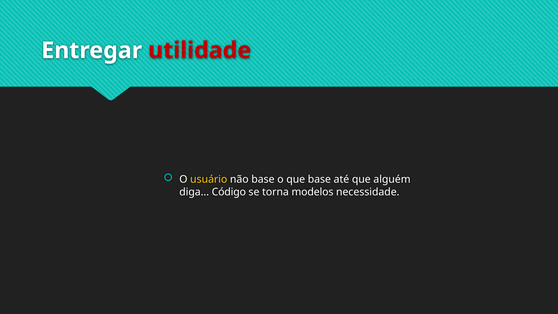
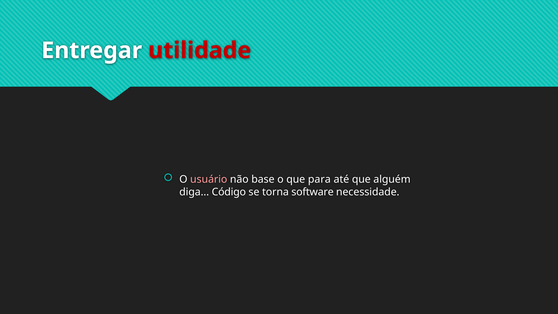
usuário colour: yellow -> pink (209, 179)
que base: base -> para (319, 179)
modelos: modelos -> software (313, 192)
